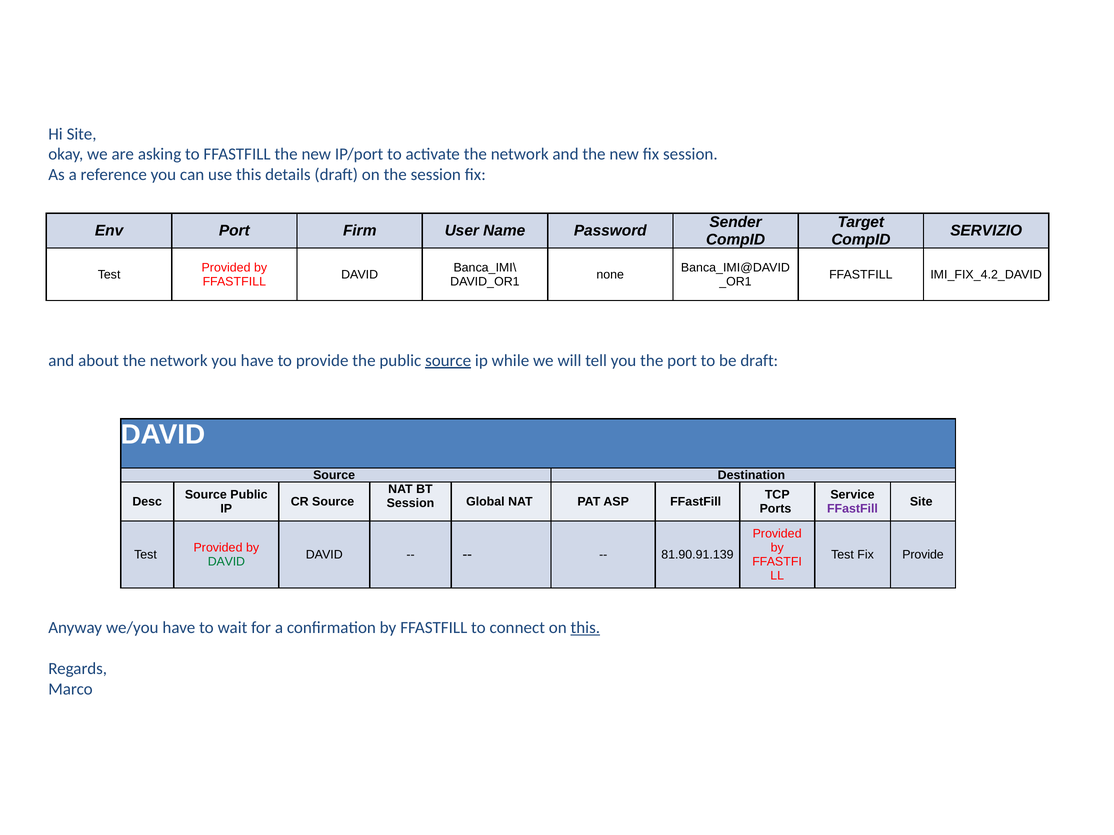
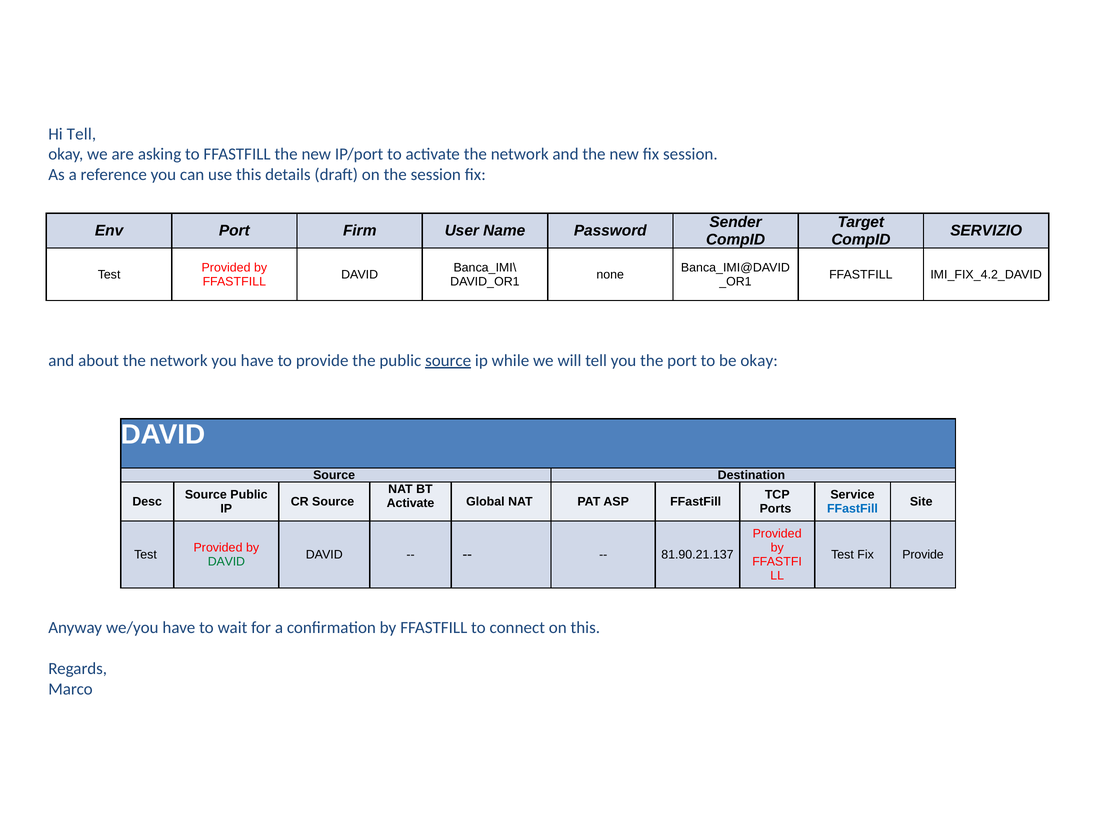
Hi Site: Site -> Tell (81, 134)
be draft: draft -> okay (759, 361)
Session: Session -> Activate (411, 503)
FFastFill colour: purple -> blue (852, 509)
81.90.91.139: 81.90.91.139 -> 81.90.21.137 (697, 555)
this underline: present -> none (585, 628)
